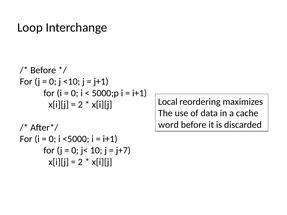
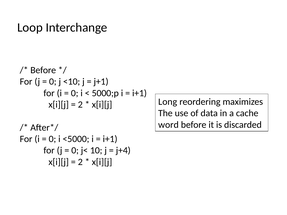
Local: Local -> Long (168, 102)
j+7: j+7 -> j+4 (123, 151)
